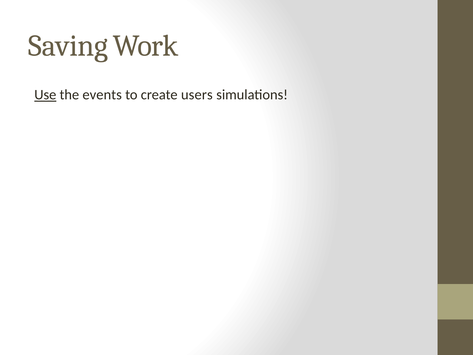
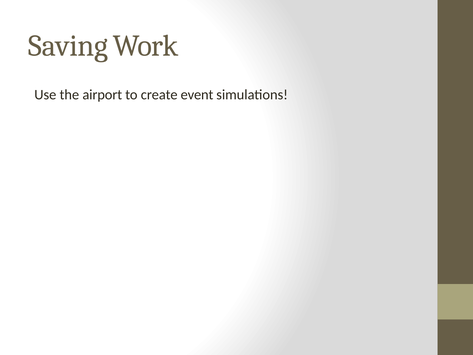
Use underline: present -> none (45, 95)
events: events -> airport (102, 95)
users: users -> event (197, 95)
